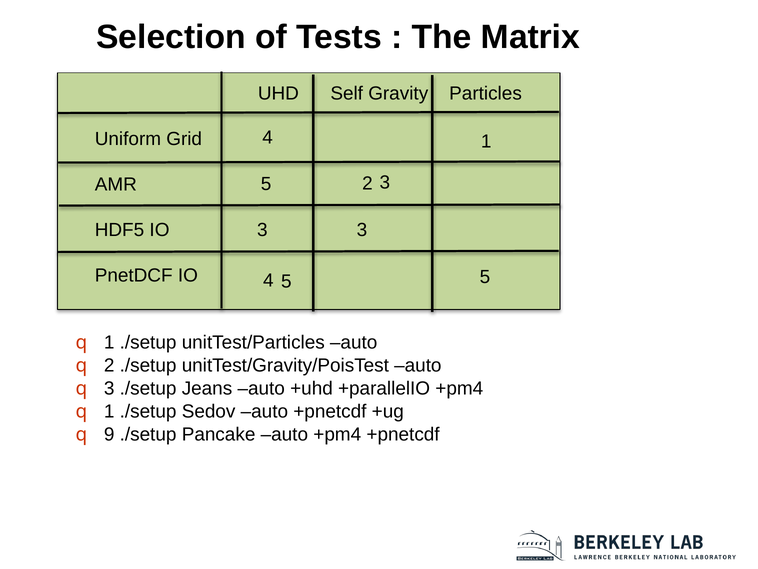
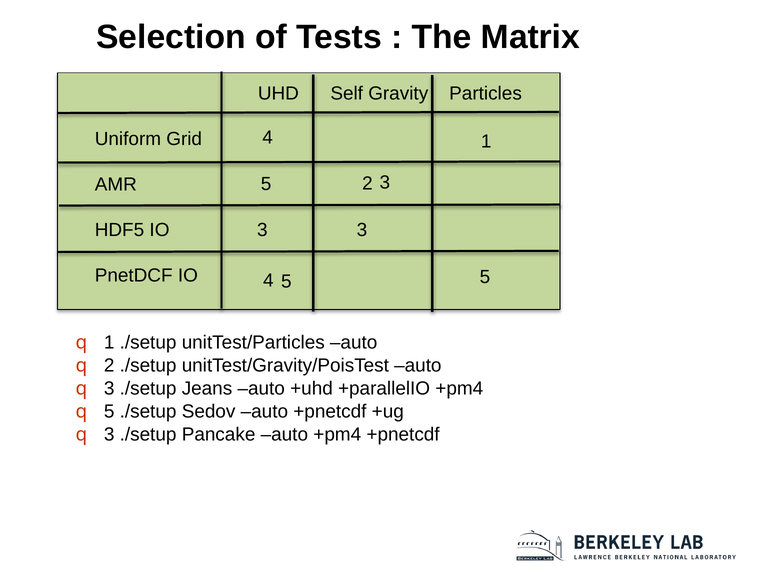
1: 1 -> 5 (109, 411)
9: 9 -> 3 (109, 434)
